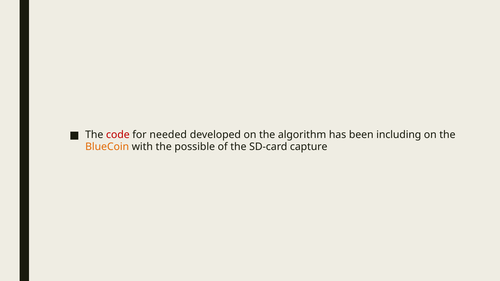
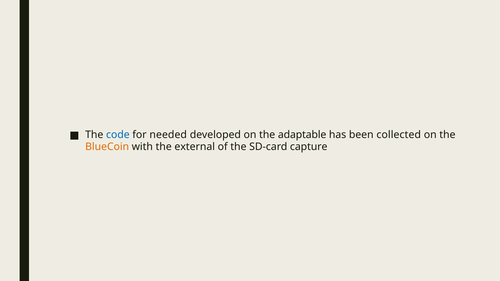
code colour: red -> blue (118, 135)
algorithm: algorithm -> adaptable (302, 135)
including: including -> collected (399, 135)
possible: possible -> external (195, 147)
